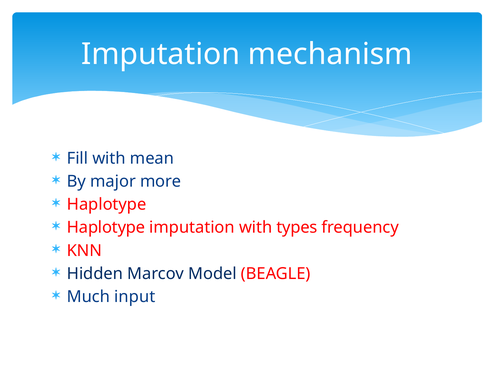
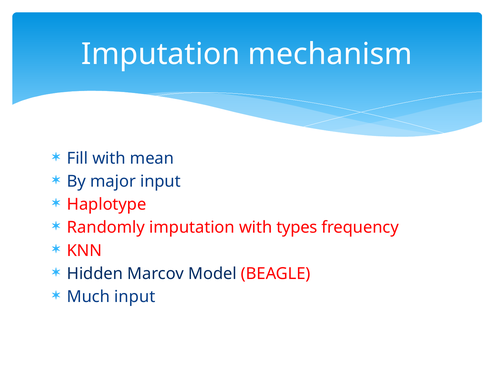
major more: more -> input (160, 181)
Haplotype: Haplotype -> Randomly (106, 227)
